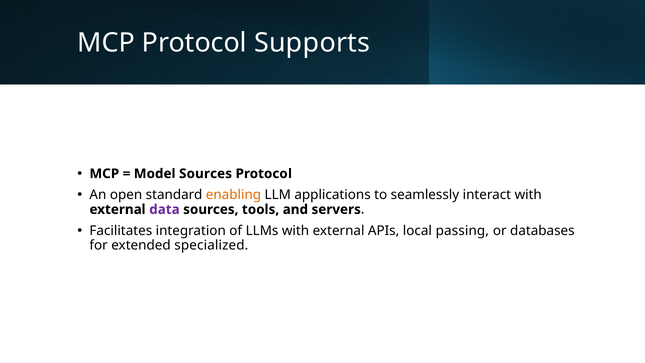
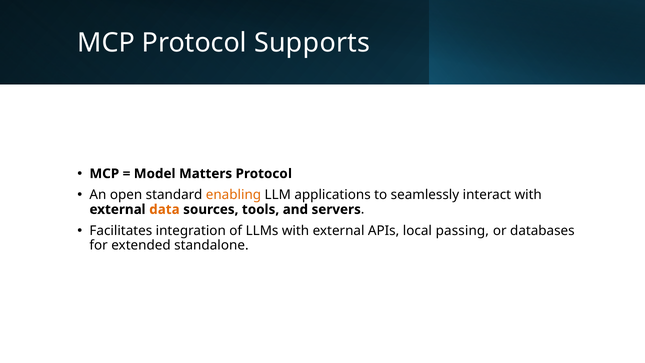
Model Sources: Sources -> Matters (206, 174)
data colour: purple -> orange (164, 209)
specialized: specialized -> standalone (211, 245)
